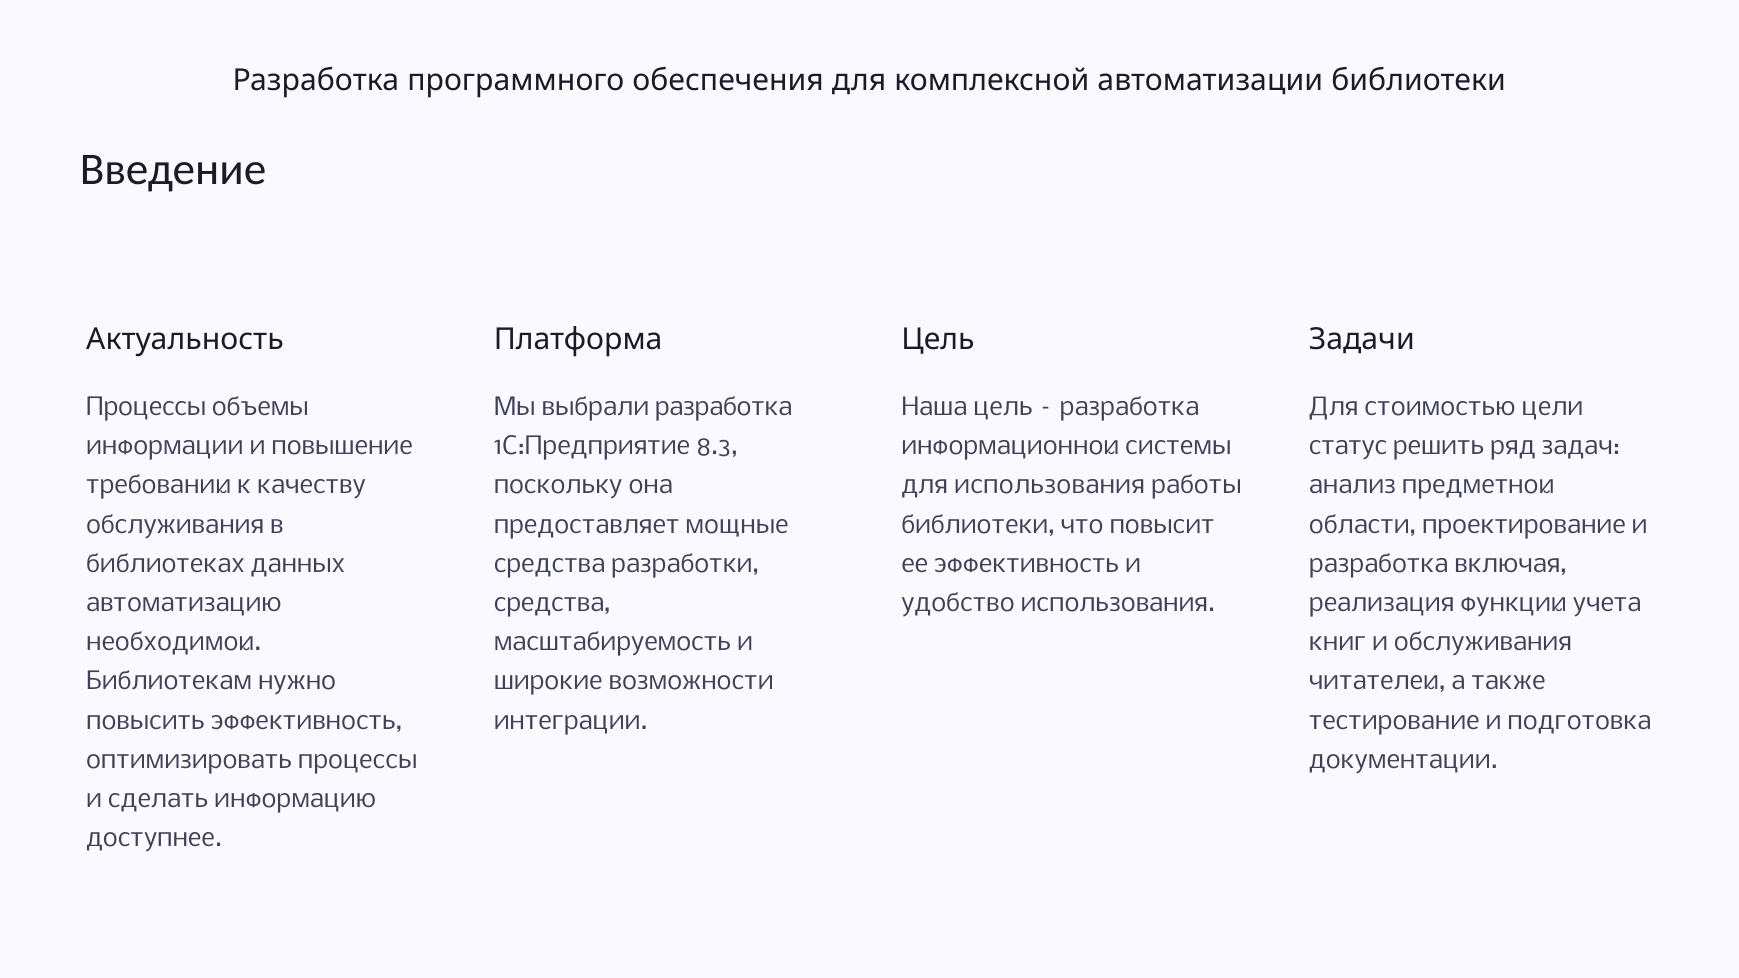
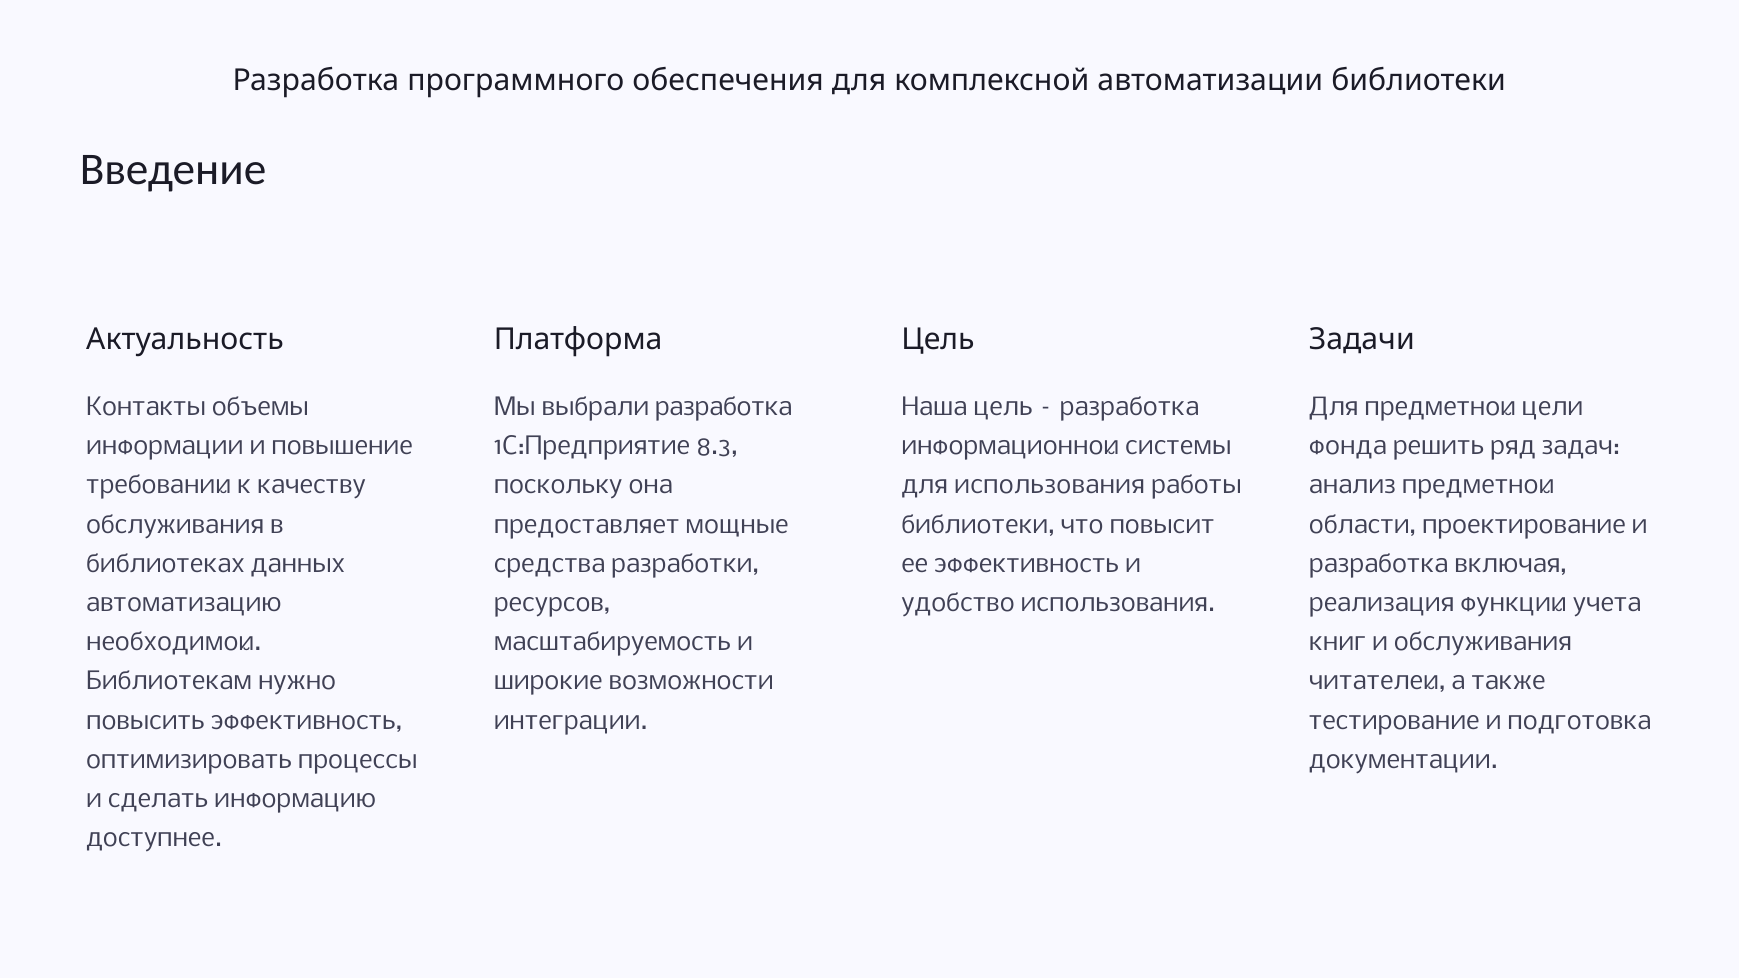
Процессы: Процессы -> Контакты (146, 407)
Для стоимостью: стоимостью -> предметной (1440, 407)
статус: статус -> фонда (1348, 447)
средства: средства -> ресурсов (552, 604)
